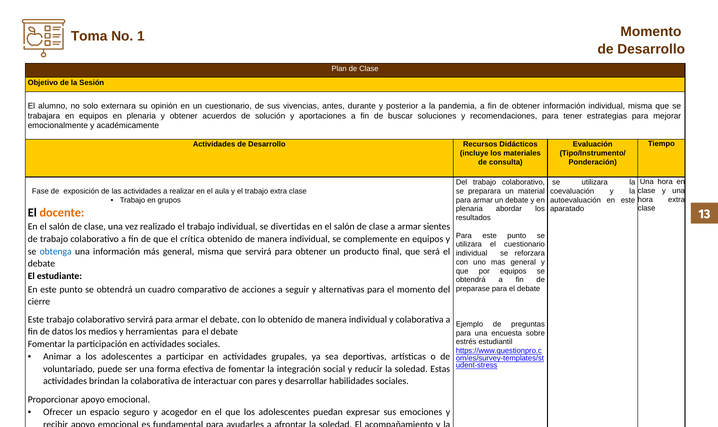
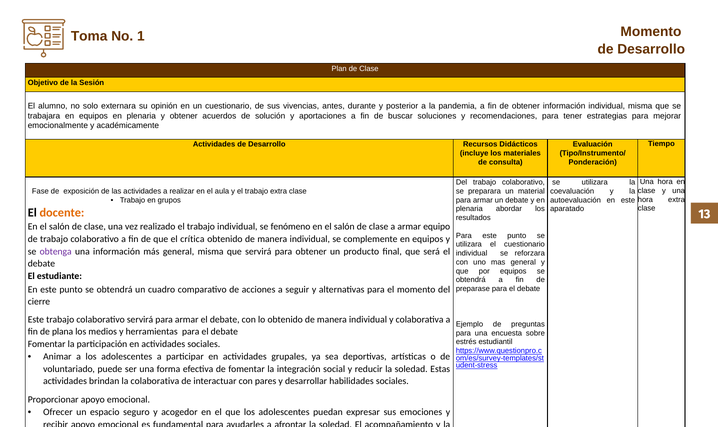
divertidas: divertidas -> fenómeno (290, 227)
sientes: sientes -> equipo (437, 227)
obtenga colour: blue -> purple (56, 251)
datos: datos -> plana (63, 332)
